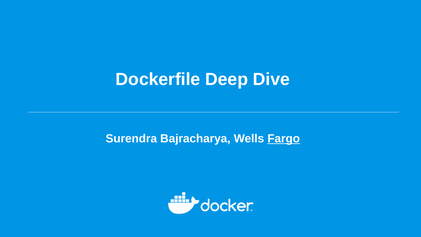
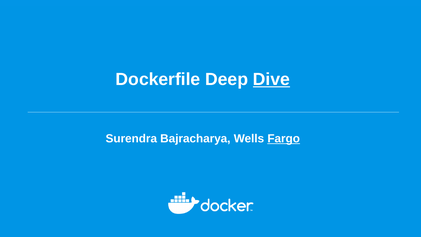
Dive underline: none -> present (271, 79)
